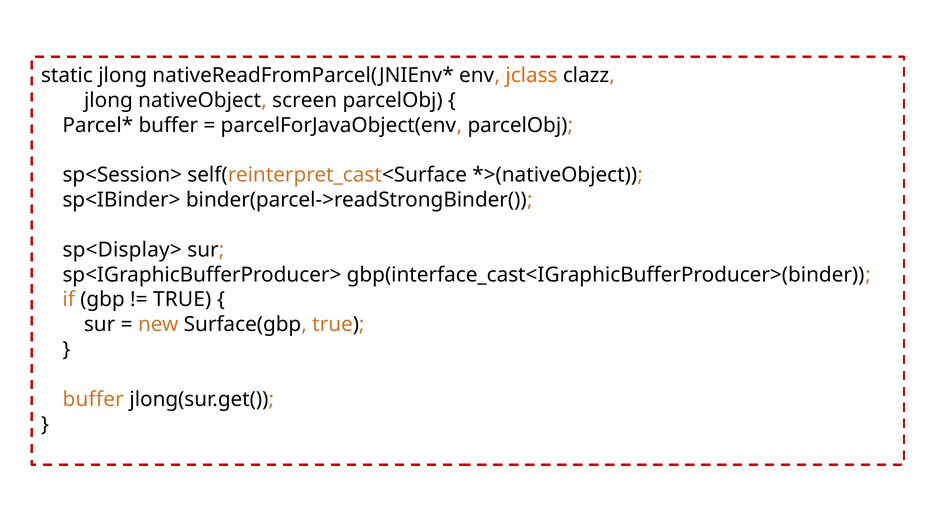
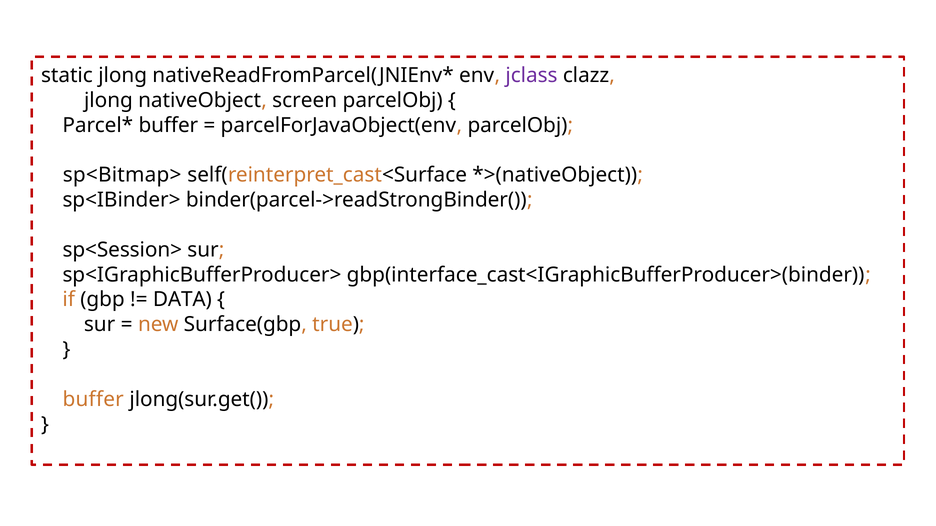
jclass colour: orange -> purple (531, 75)
sp<Session>: sp<Session> -> sp<Bitmap> (122, 175)
sp<Display>: sp<Display> -> sp<Session> (122, 250)
TRUE: TRUE -> DATA (182, 300)
